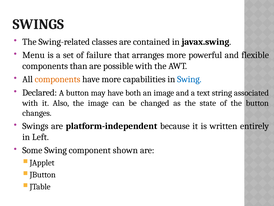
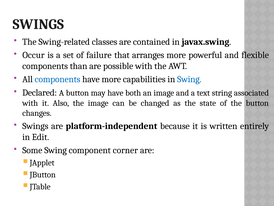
Menu: Menu -> Occur (33, 55)
components colour: orange -> blue (58, 79)
Left: Left -> Edit (41, 137)
shown: shown -> corner (125, 150)
